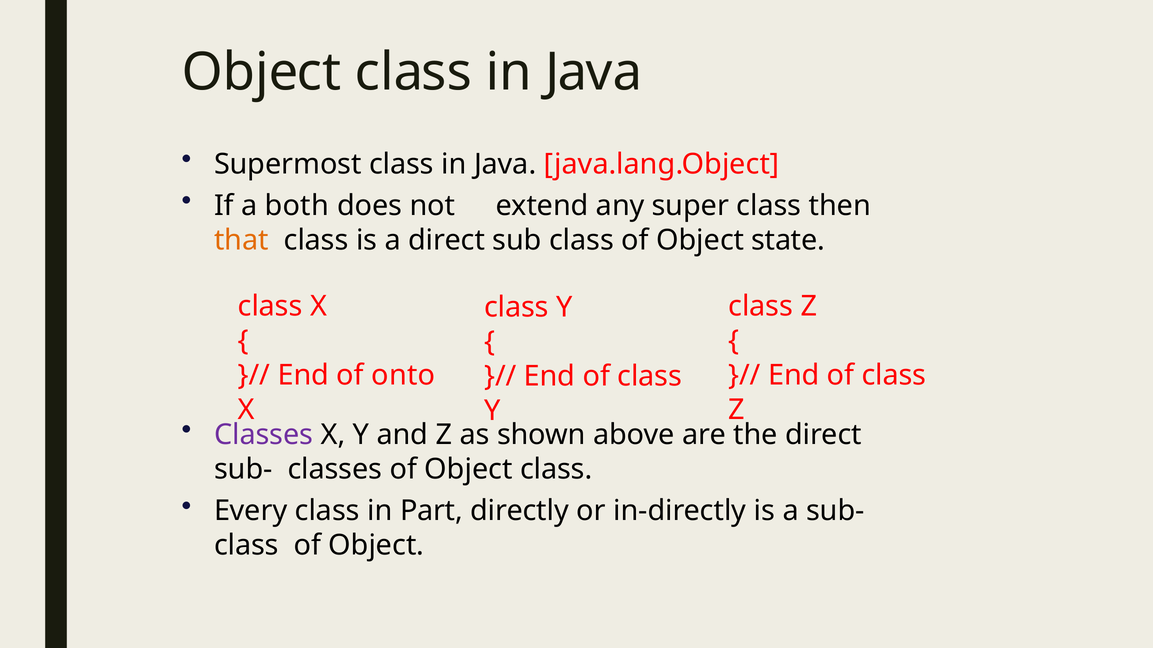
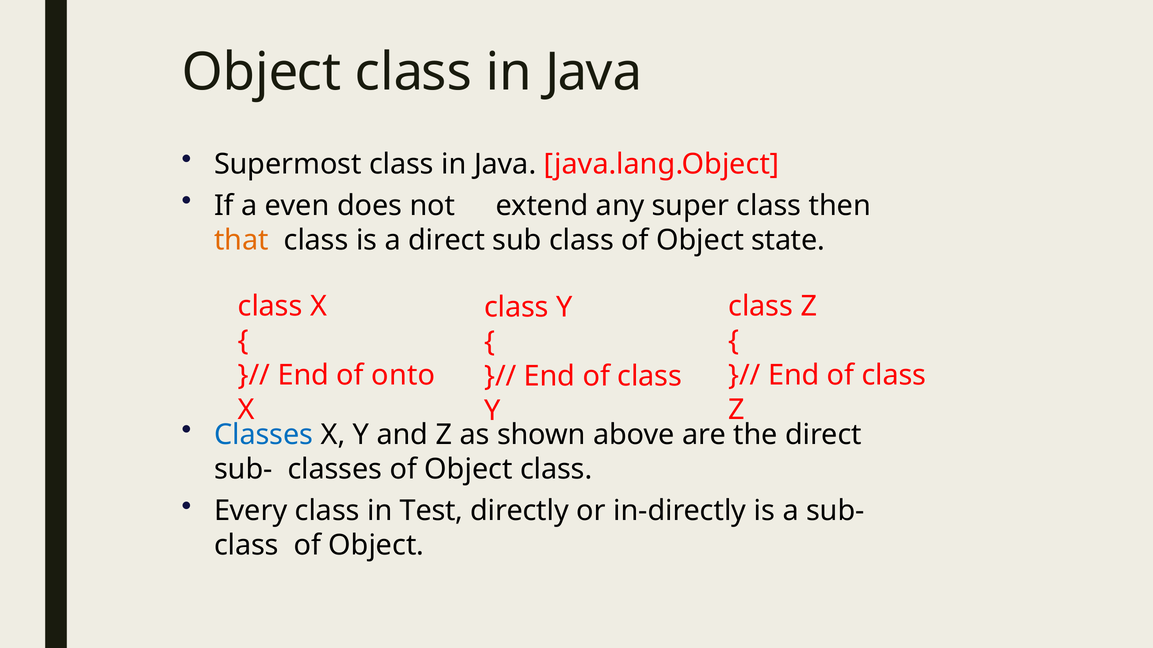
both: both -> even (297, 206)
Classes colour: purple -> blue (264, 435)
Part: Part -> Test (431, 511)
